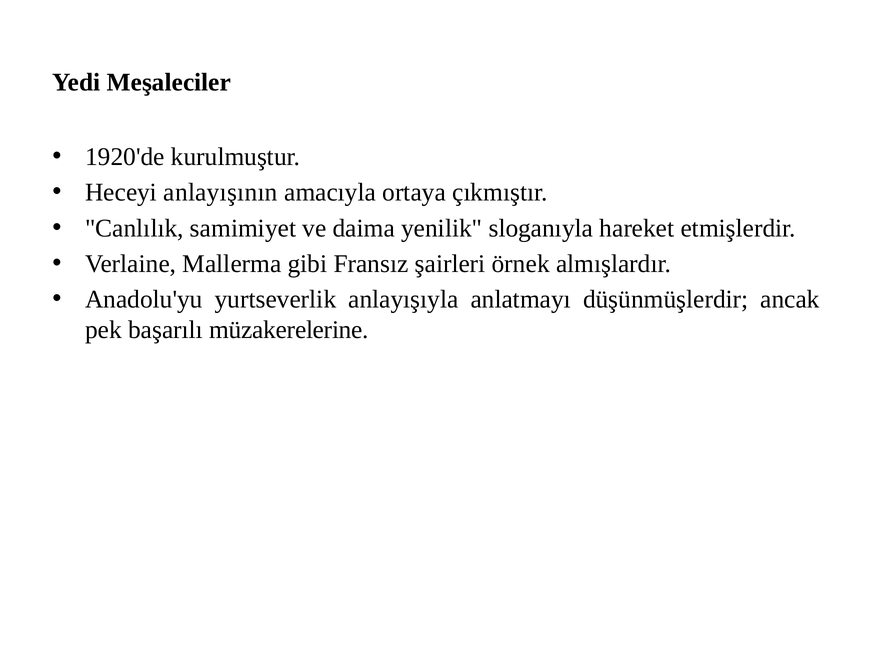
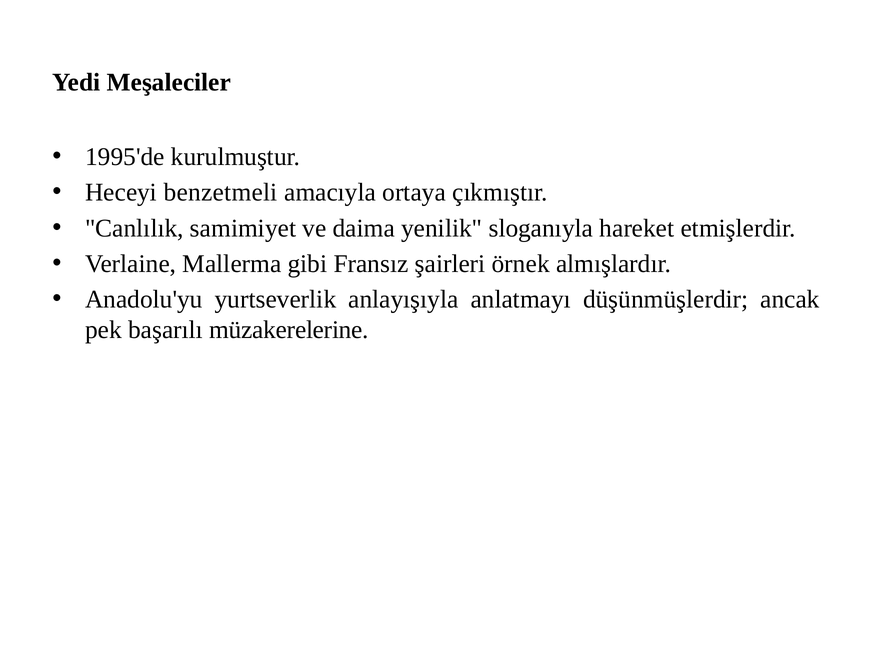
1920'de: 1920'de -> 1995'de (125, 157)
anlayışının: anlayışının -> benzetmeli (221, 192)
